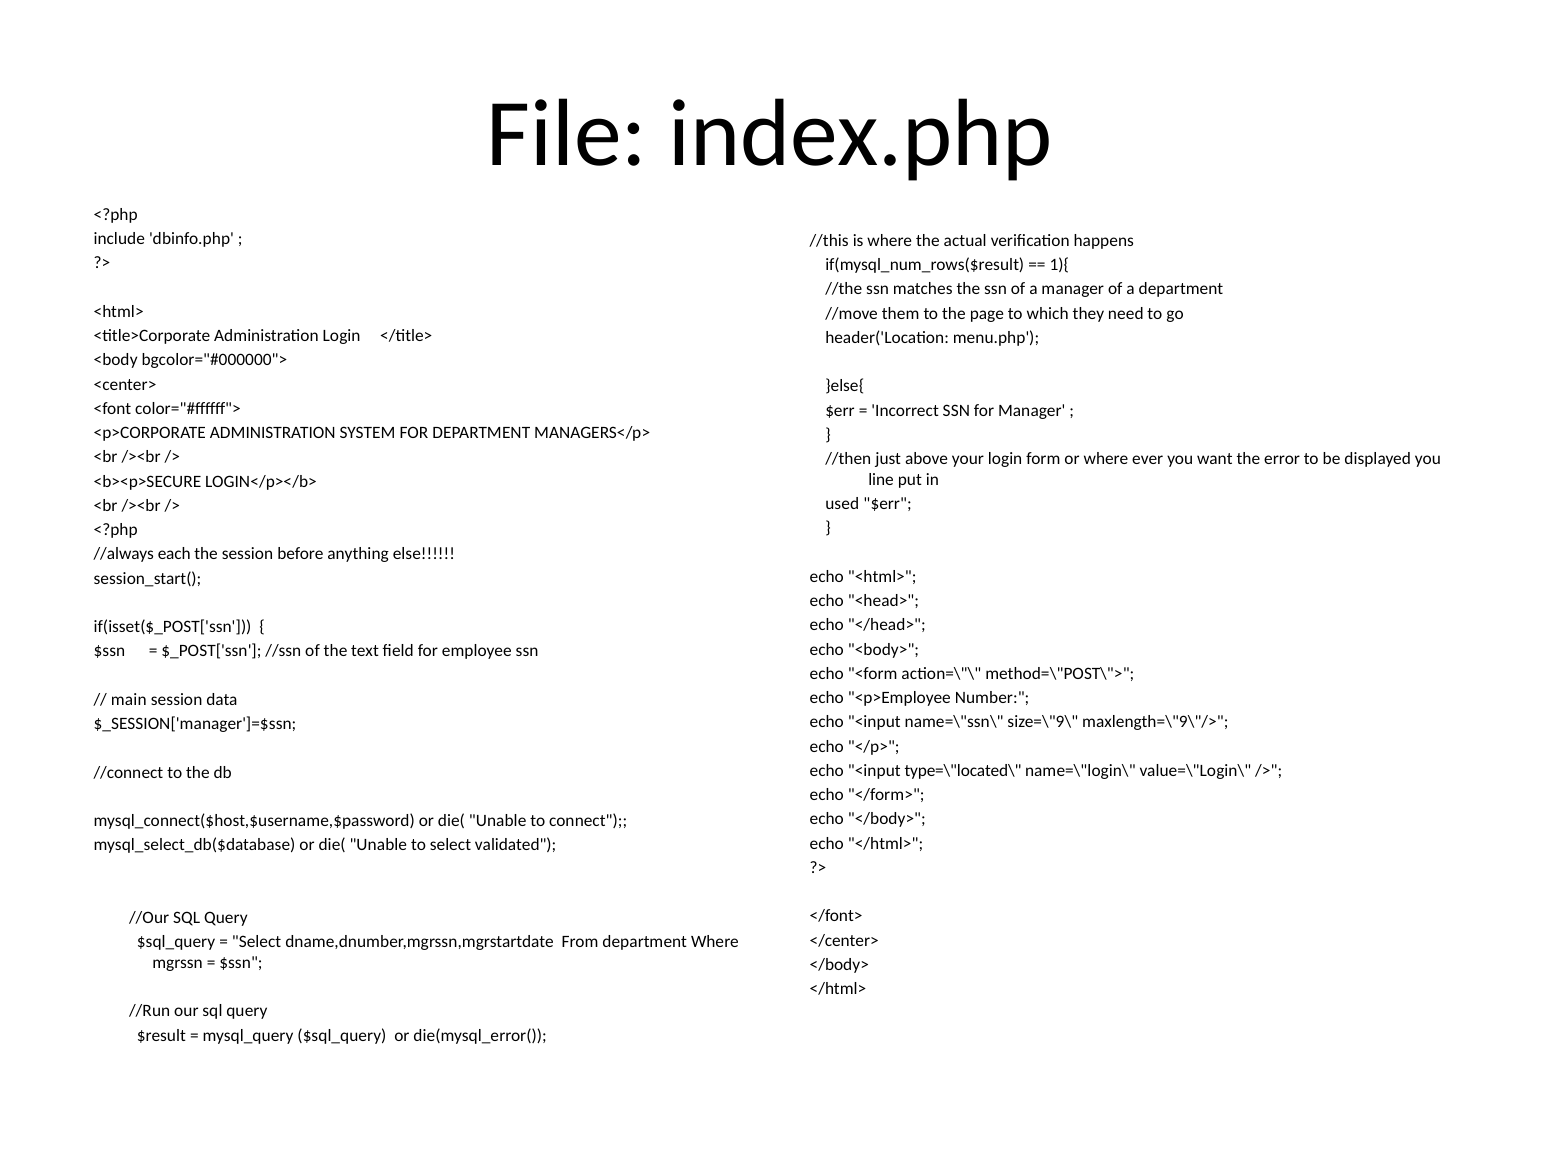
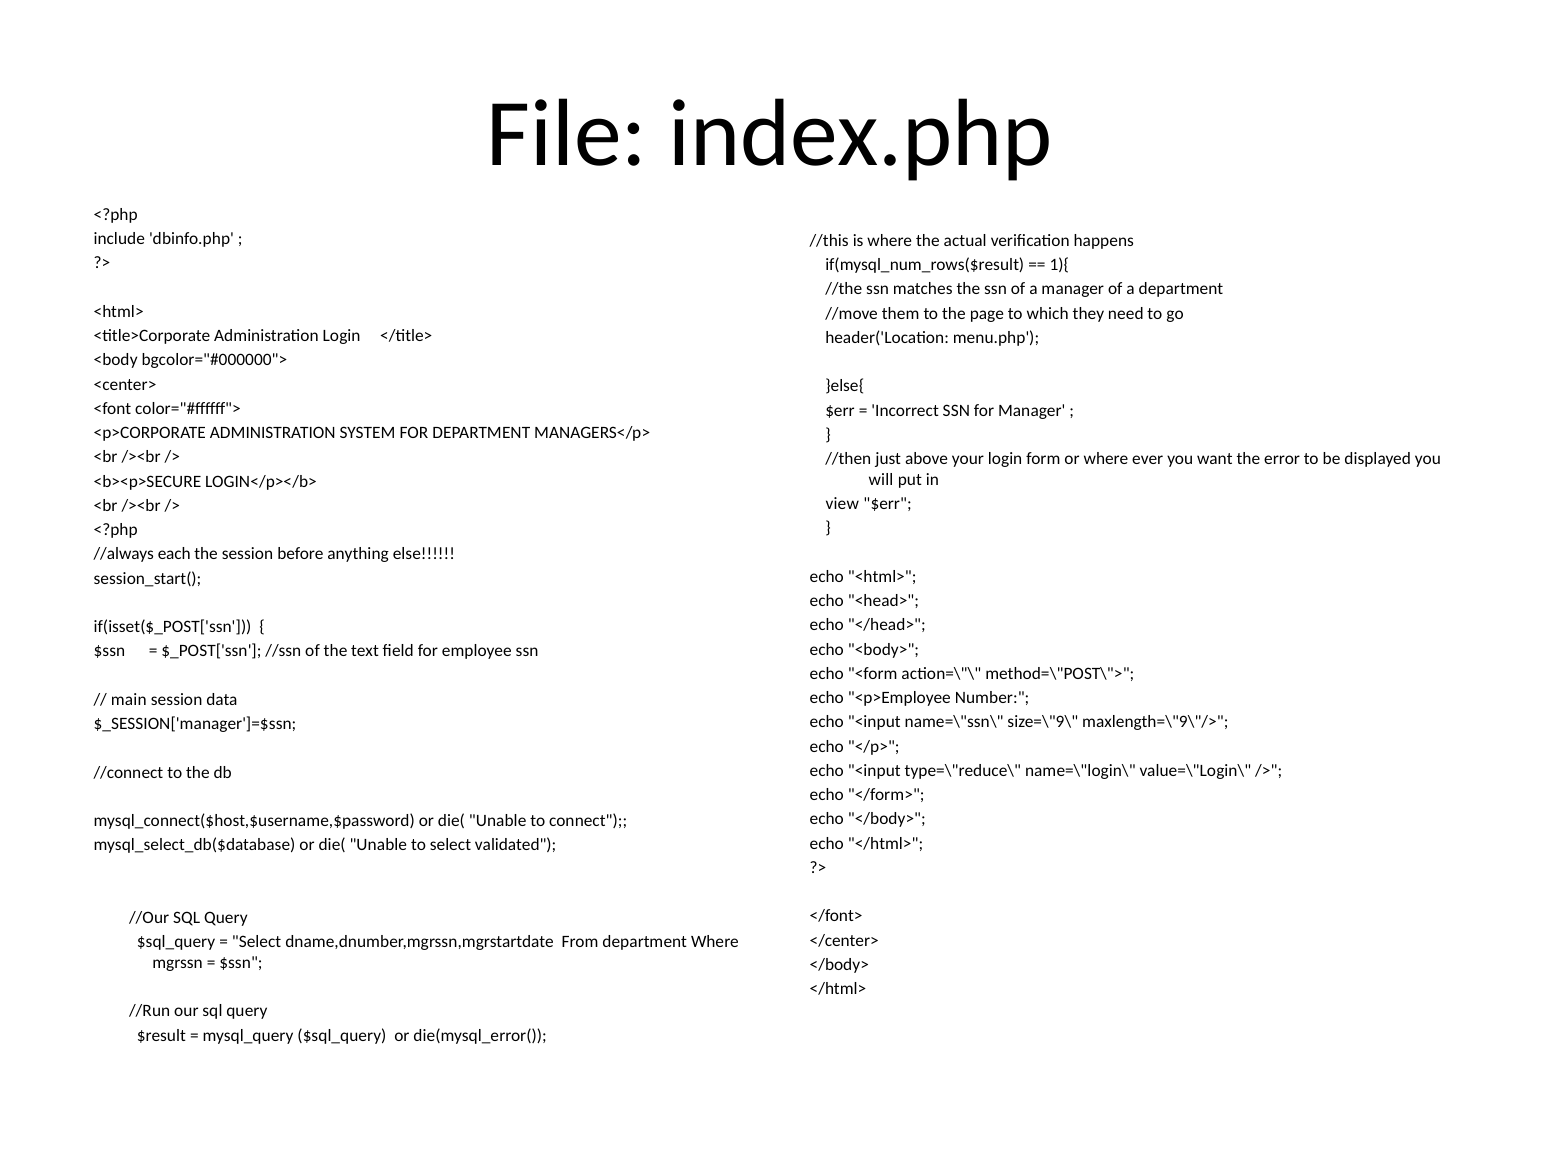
line: line -> will (881, 480)
used: used -> view (842, 504)
type=\"located\: type=\"located\ -> type=\"reduce\ (963, 770)
